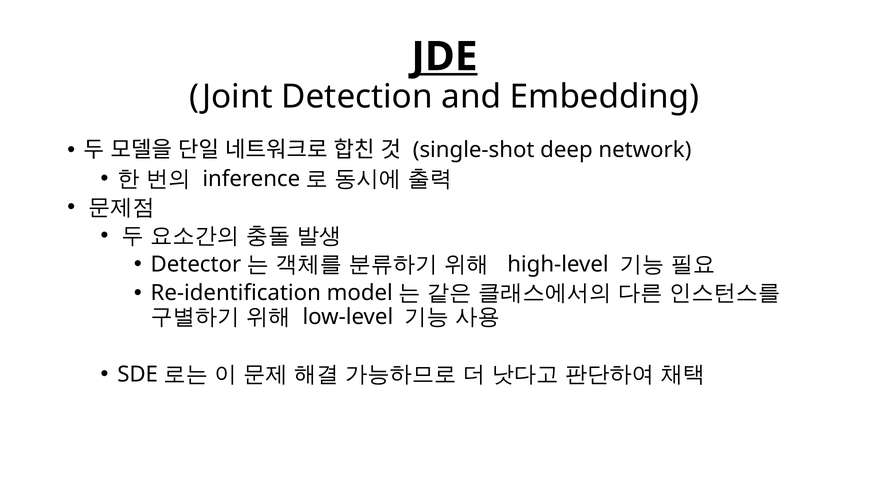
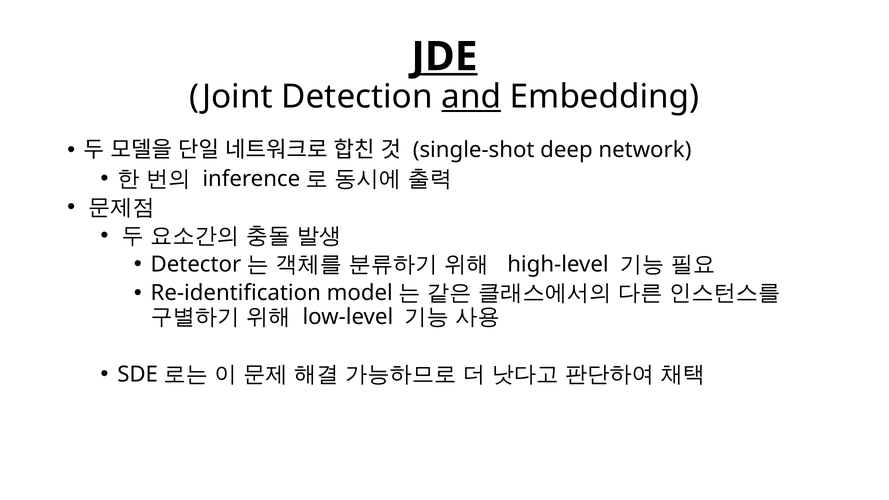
and underline: none -> present (471, 97)
